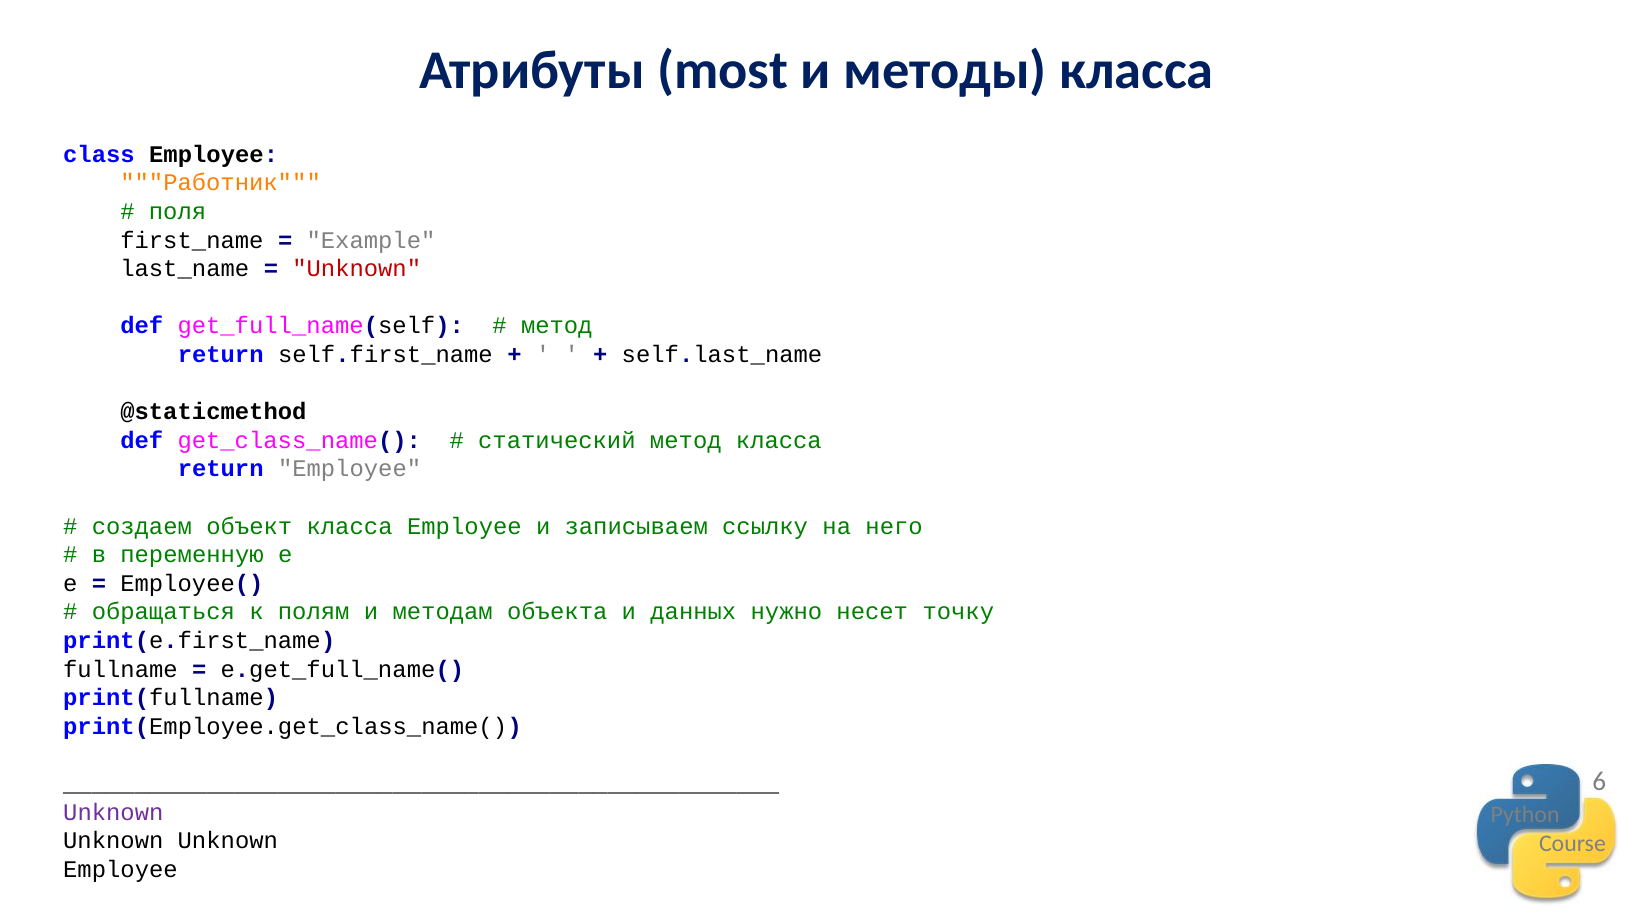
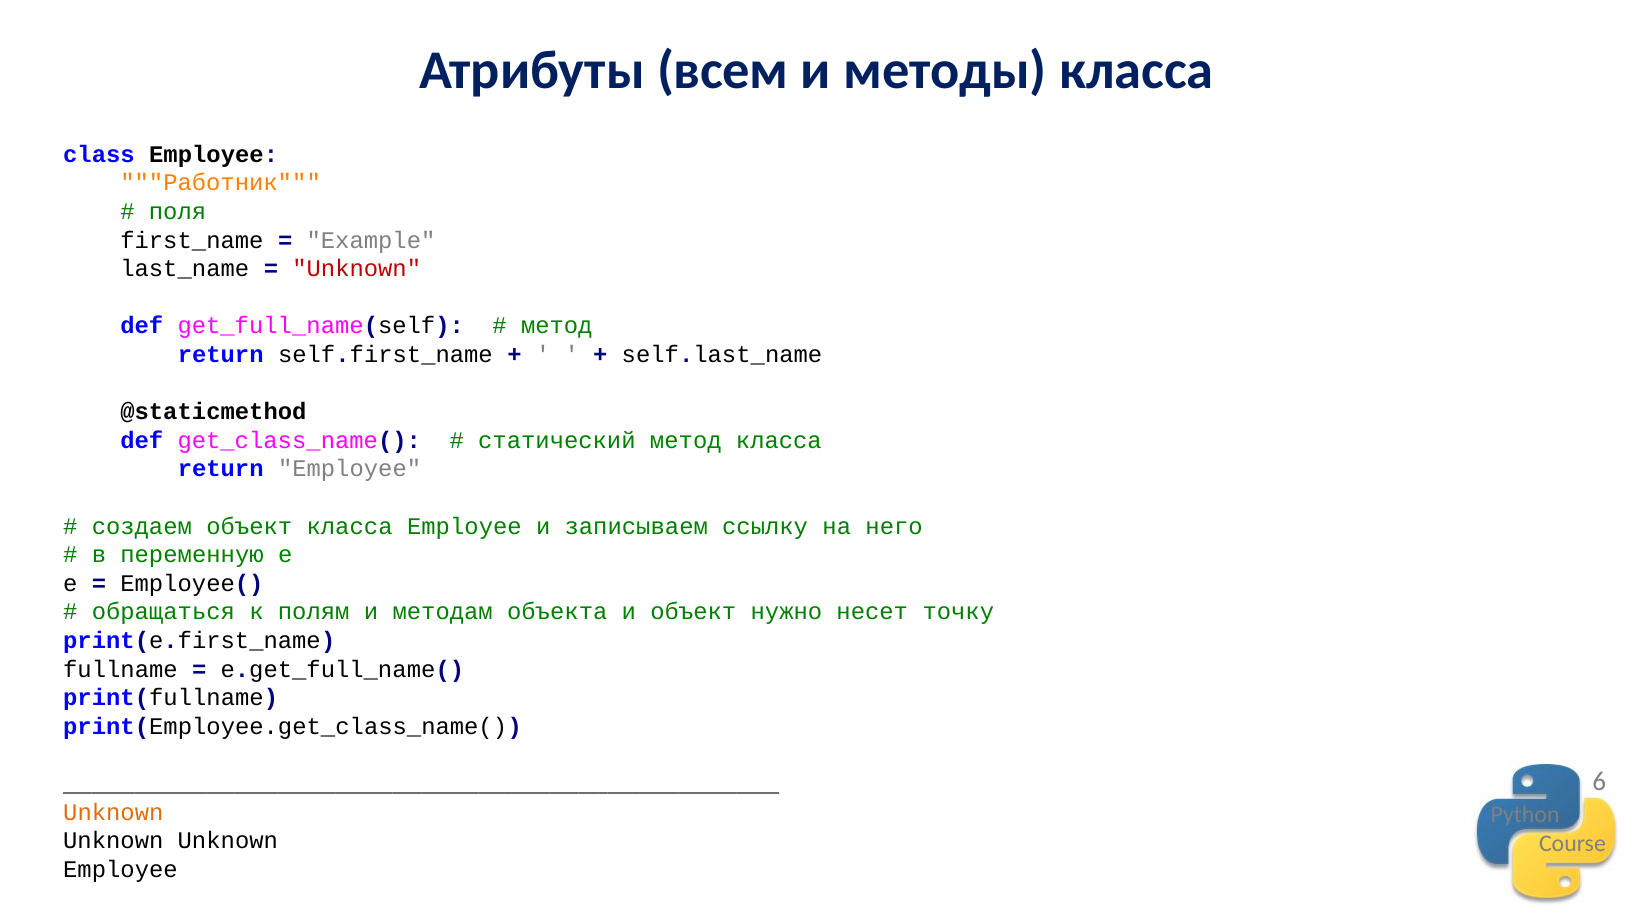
most: most -> всем (723, 70)
и данных: данных -> объект (693, 612)
Unknown colour: purple -> orange (113, 812)
